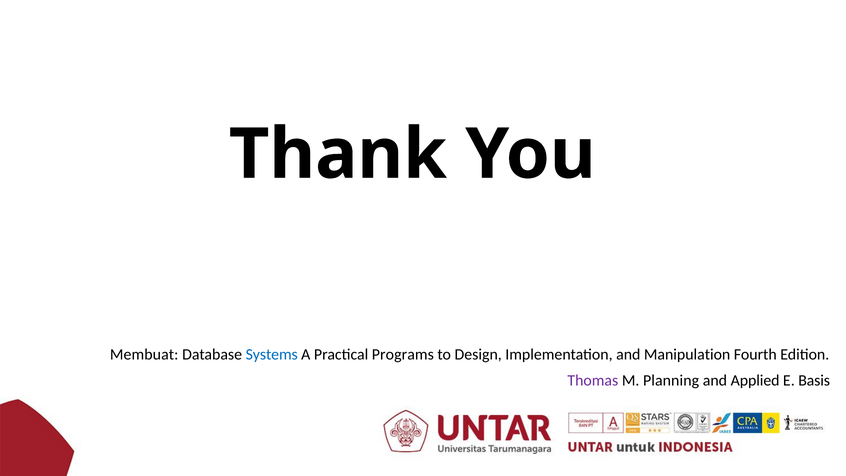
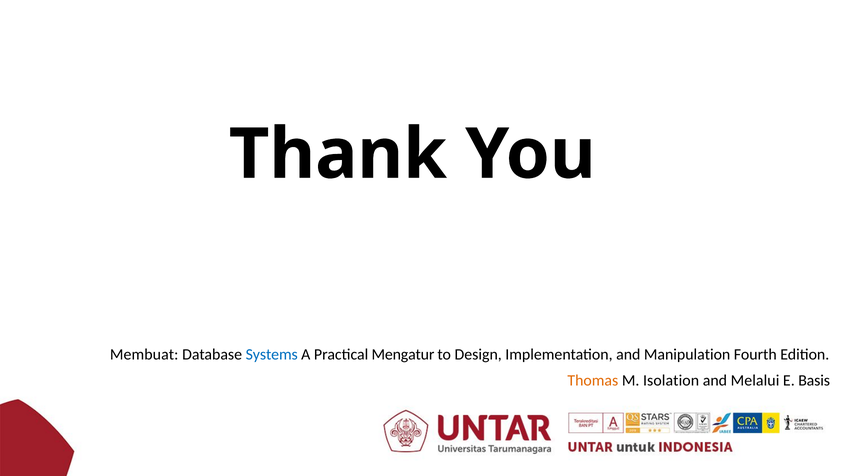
Programs: Programs -> Mengatur (403, 354)
Thomas colour: purple -> orange (593, 380)
Planning: Planning -> Isolation (671, 380)
Applied: Applied -> Melalui (755, 380)
